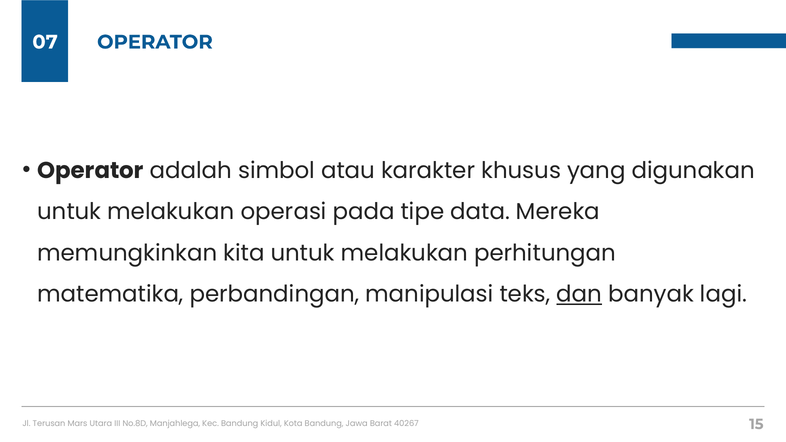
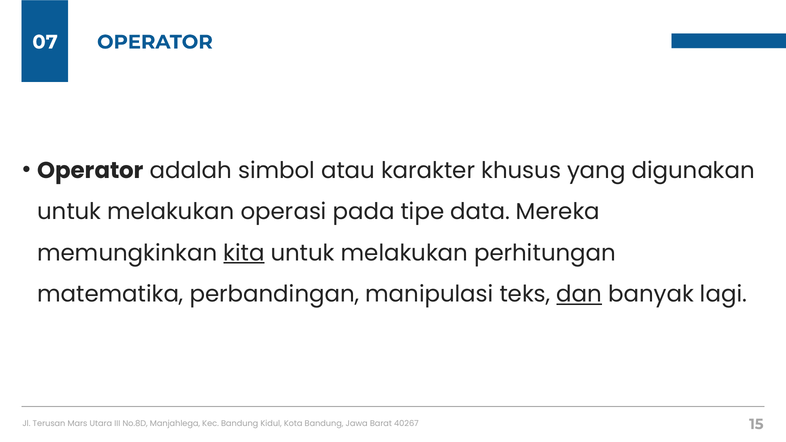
kita underline: none -> present (244, 253)
